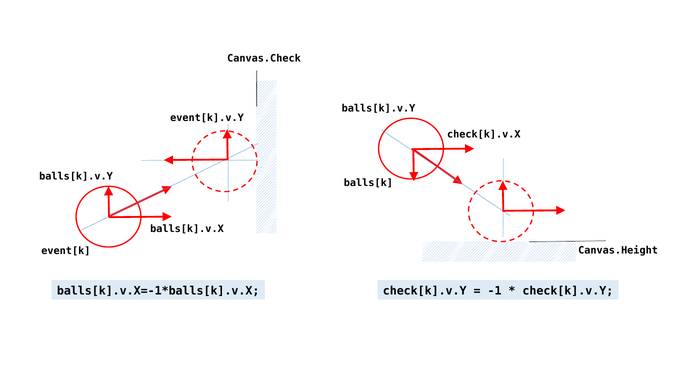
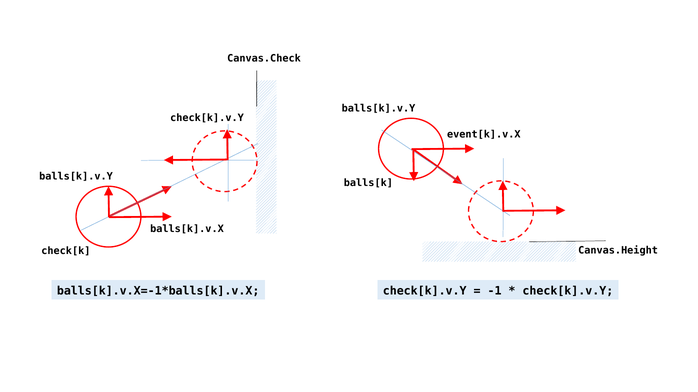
event[k].v.Y: event[k].v.Y -> check[k].v.Y (207, 118)
check[k].v.X: check[k].v.X -> event[k].v.X (484, 135)
event[k: event[k -> check[k (66, 251)
